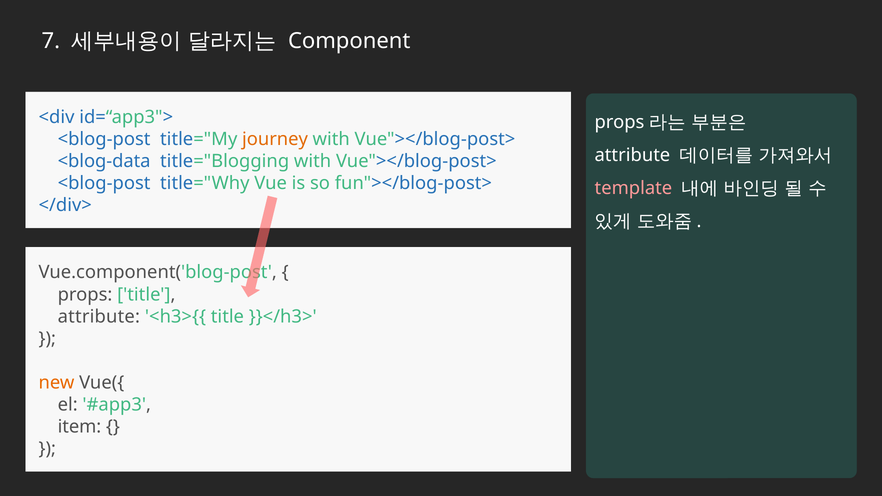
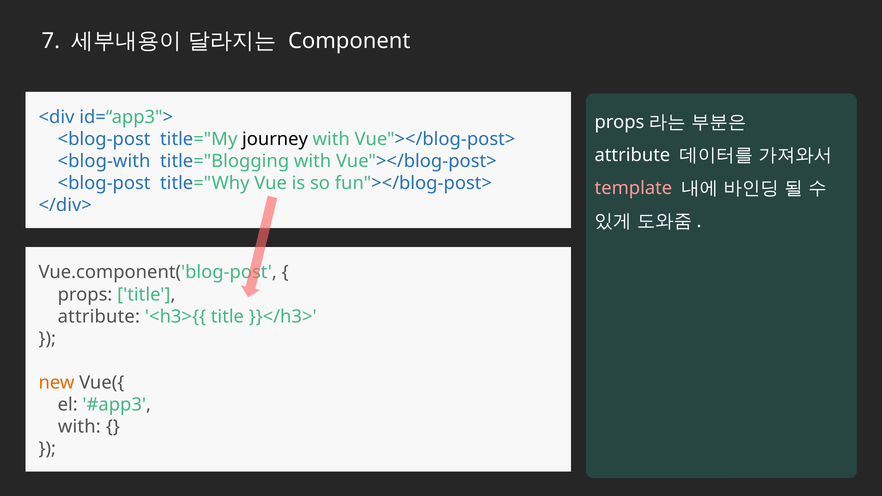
journey colour: orange -> black (275, 139)
<blog-data: <blog-data -> <blog-with (104, 161)
item: item -> with (79, 427)
